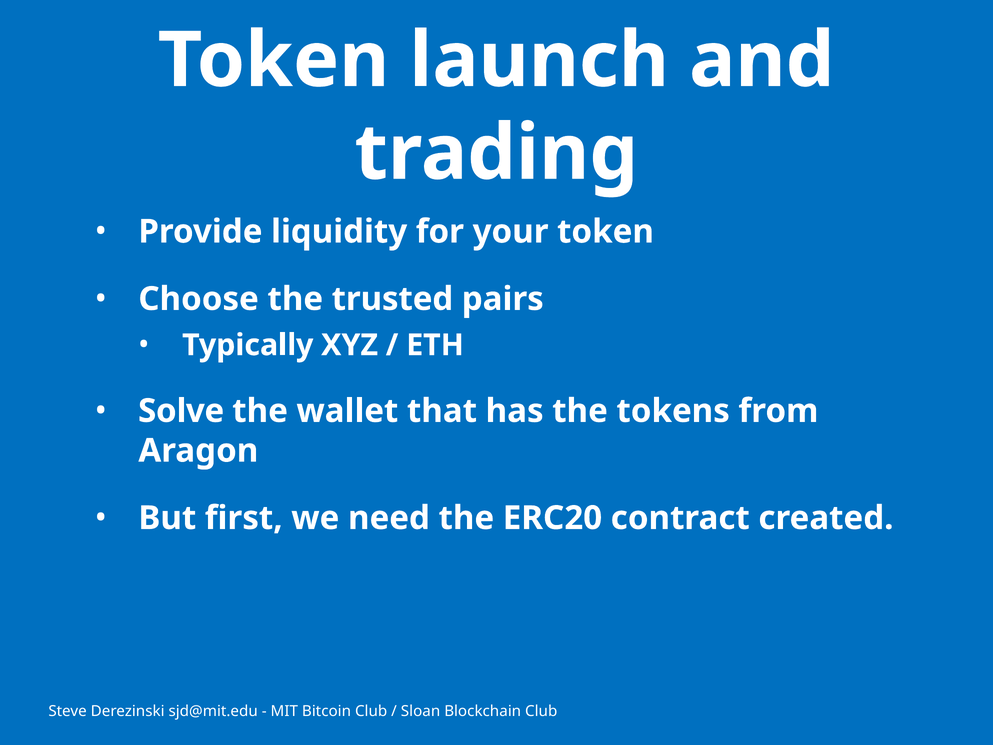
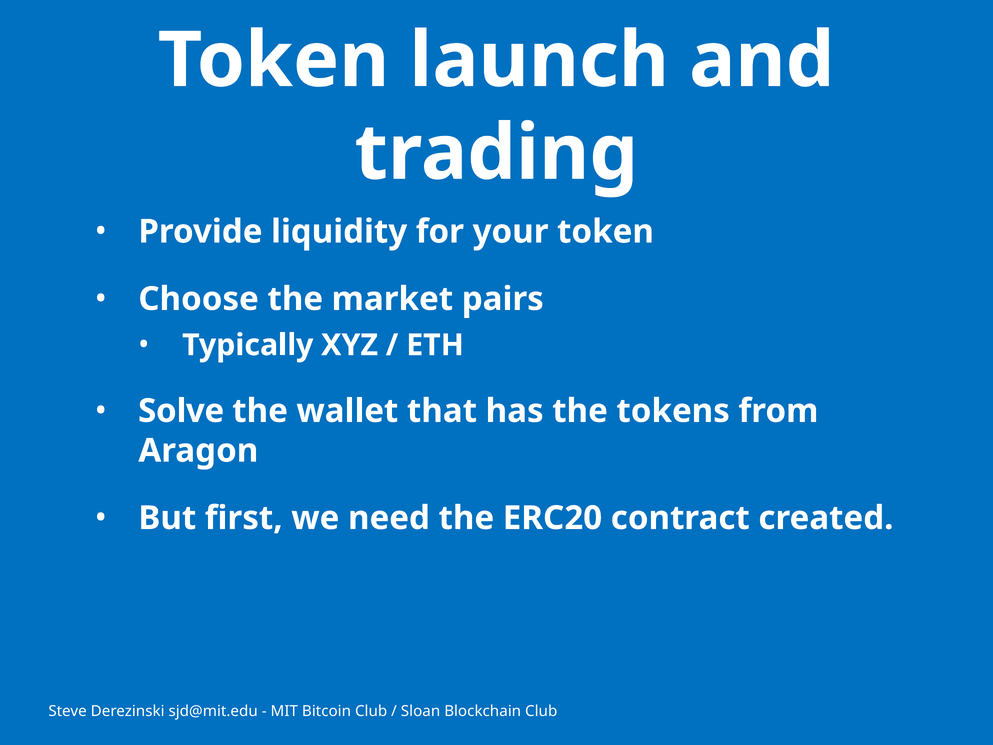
trusted: trusted -> market (392, 299)
